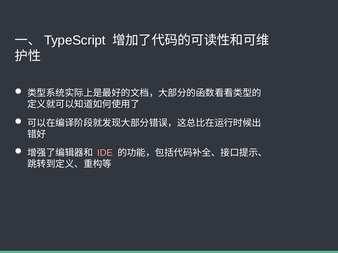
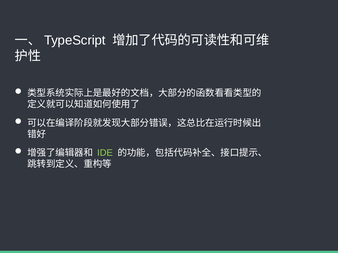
IDE colour: pink -> light green (105, 153)
